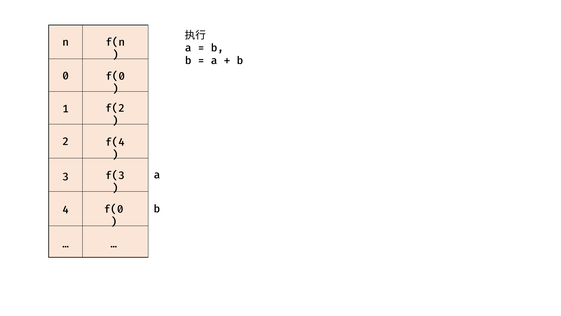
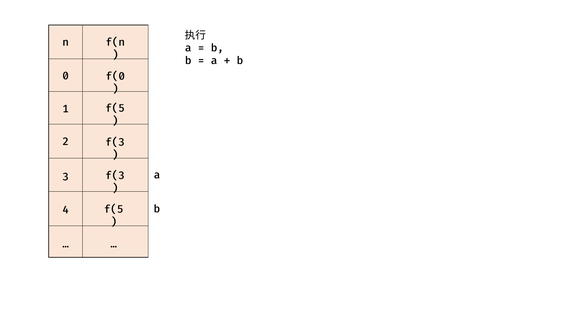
f(2: f(2 -> f(5 (115, 108)
f(4: f(4 -> f(3 (115, 142)
f(0: f(0 -> f(5 (114, 209)
